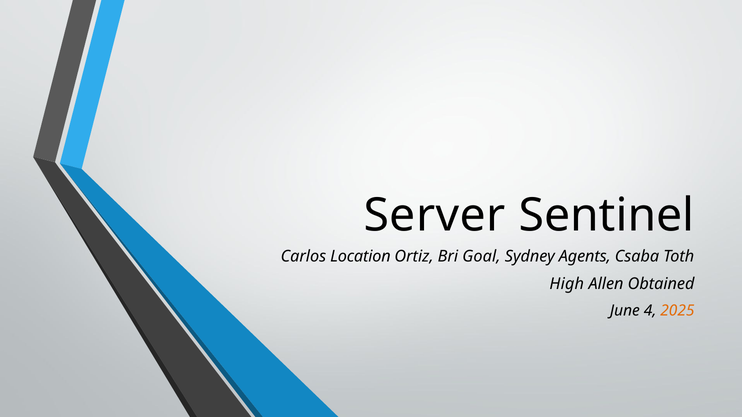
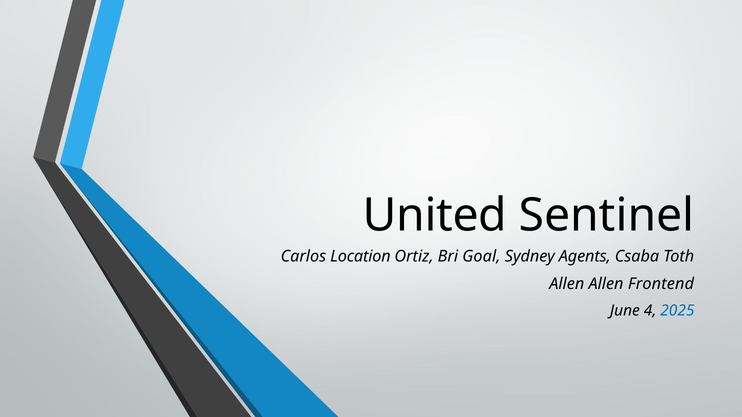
Server: Server -> United (435, 216)
High: High -> Allen (567, 284)
Obtained: Obtained -> Frontend (661, 284)
2025 colour: orange -> blue (677, 311)
